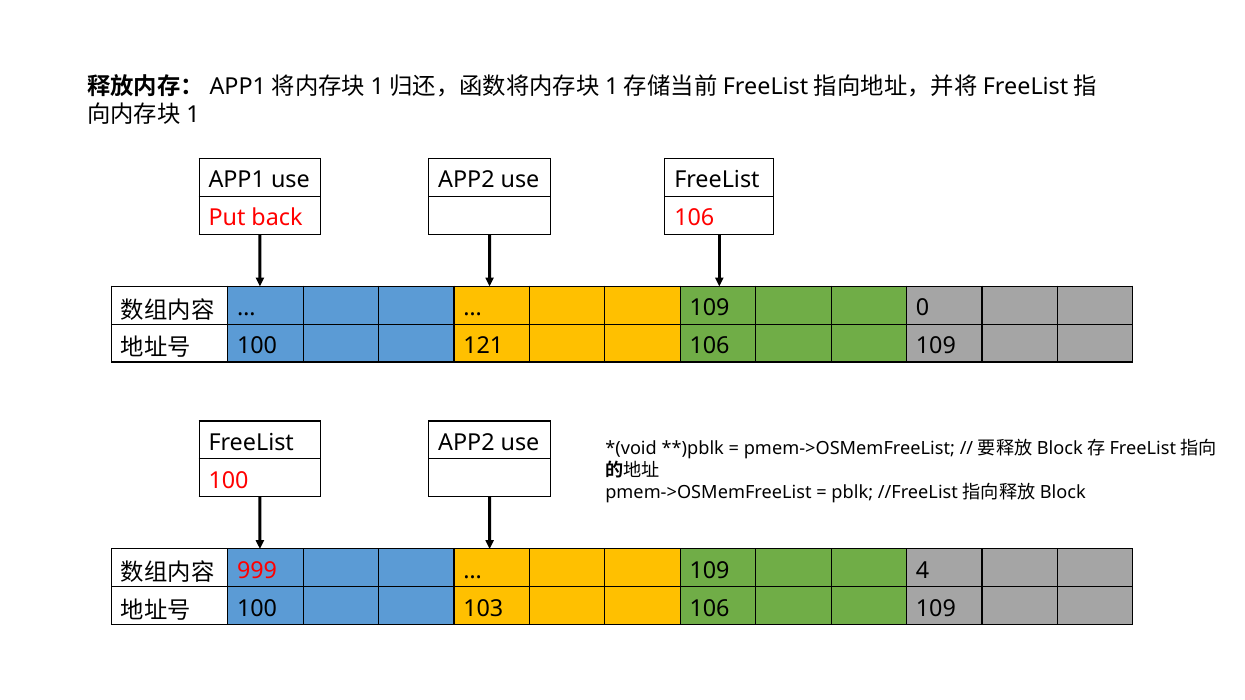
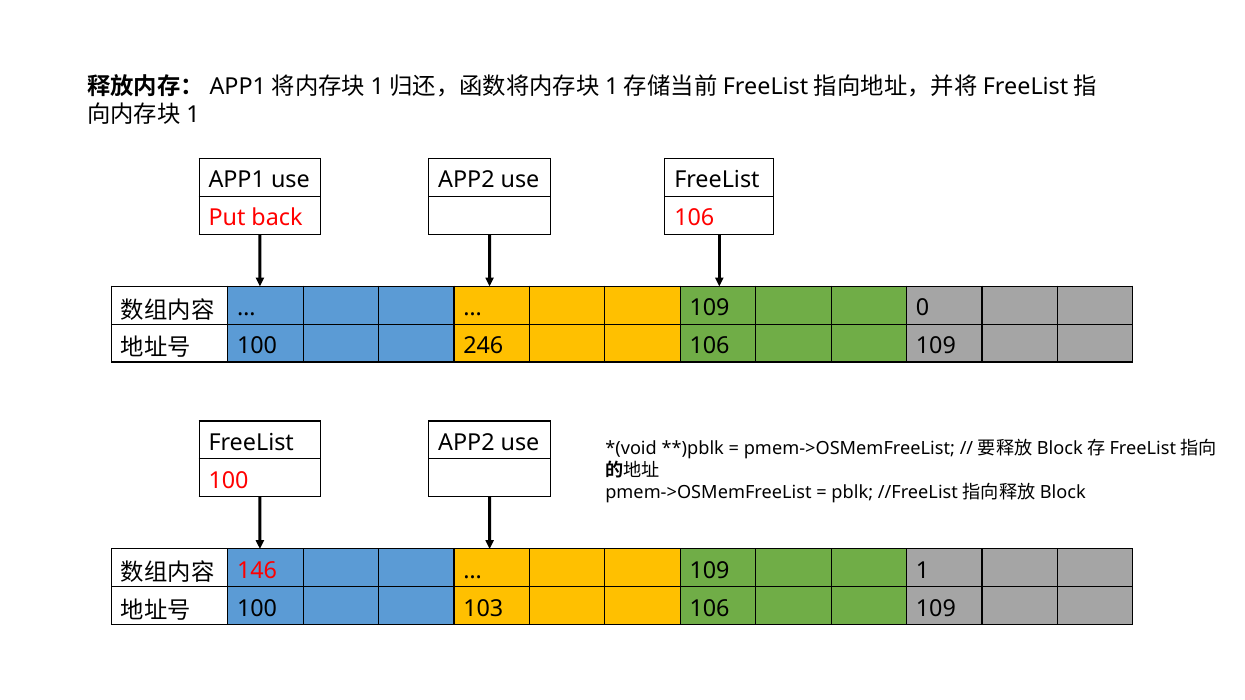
121: 121 -> 246 (483, 346)
999: 999 -> 146 (257, 571)
4: 4 -> 1 (923, 571)
